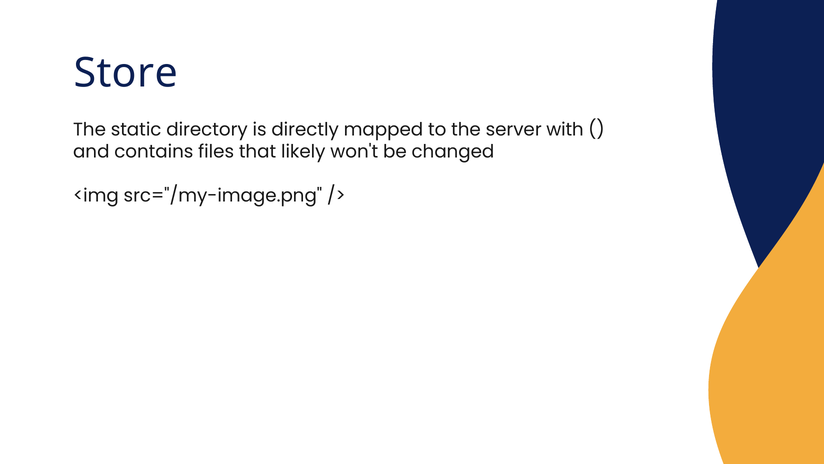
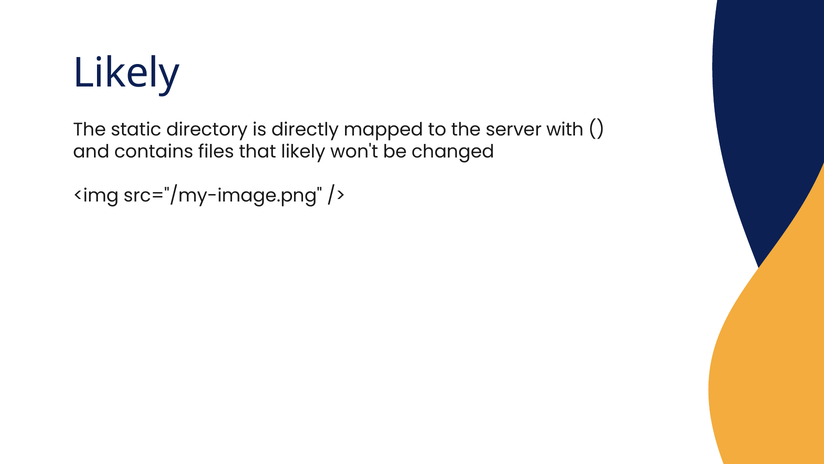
Store: Store -> Likely (126, 73)
